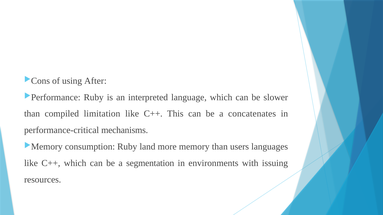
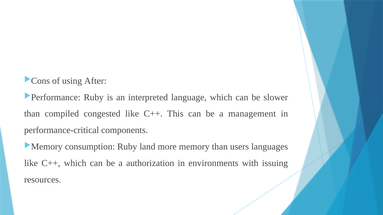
limitation: limitation -> congested (102, 114)
concatenates: concatenates -> management (252, 114)
mechanisms: mechanisms -> components (125, 130)
segmentation: segmentation -> authorization (150, 163)
